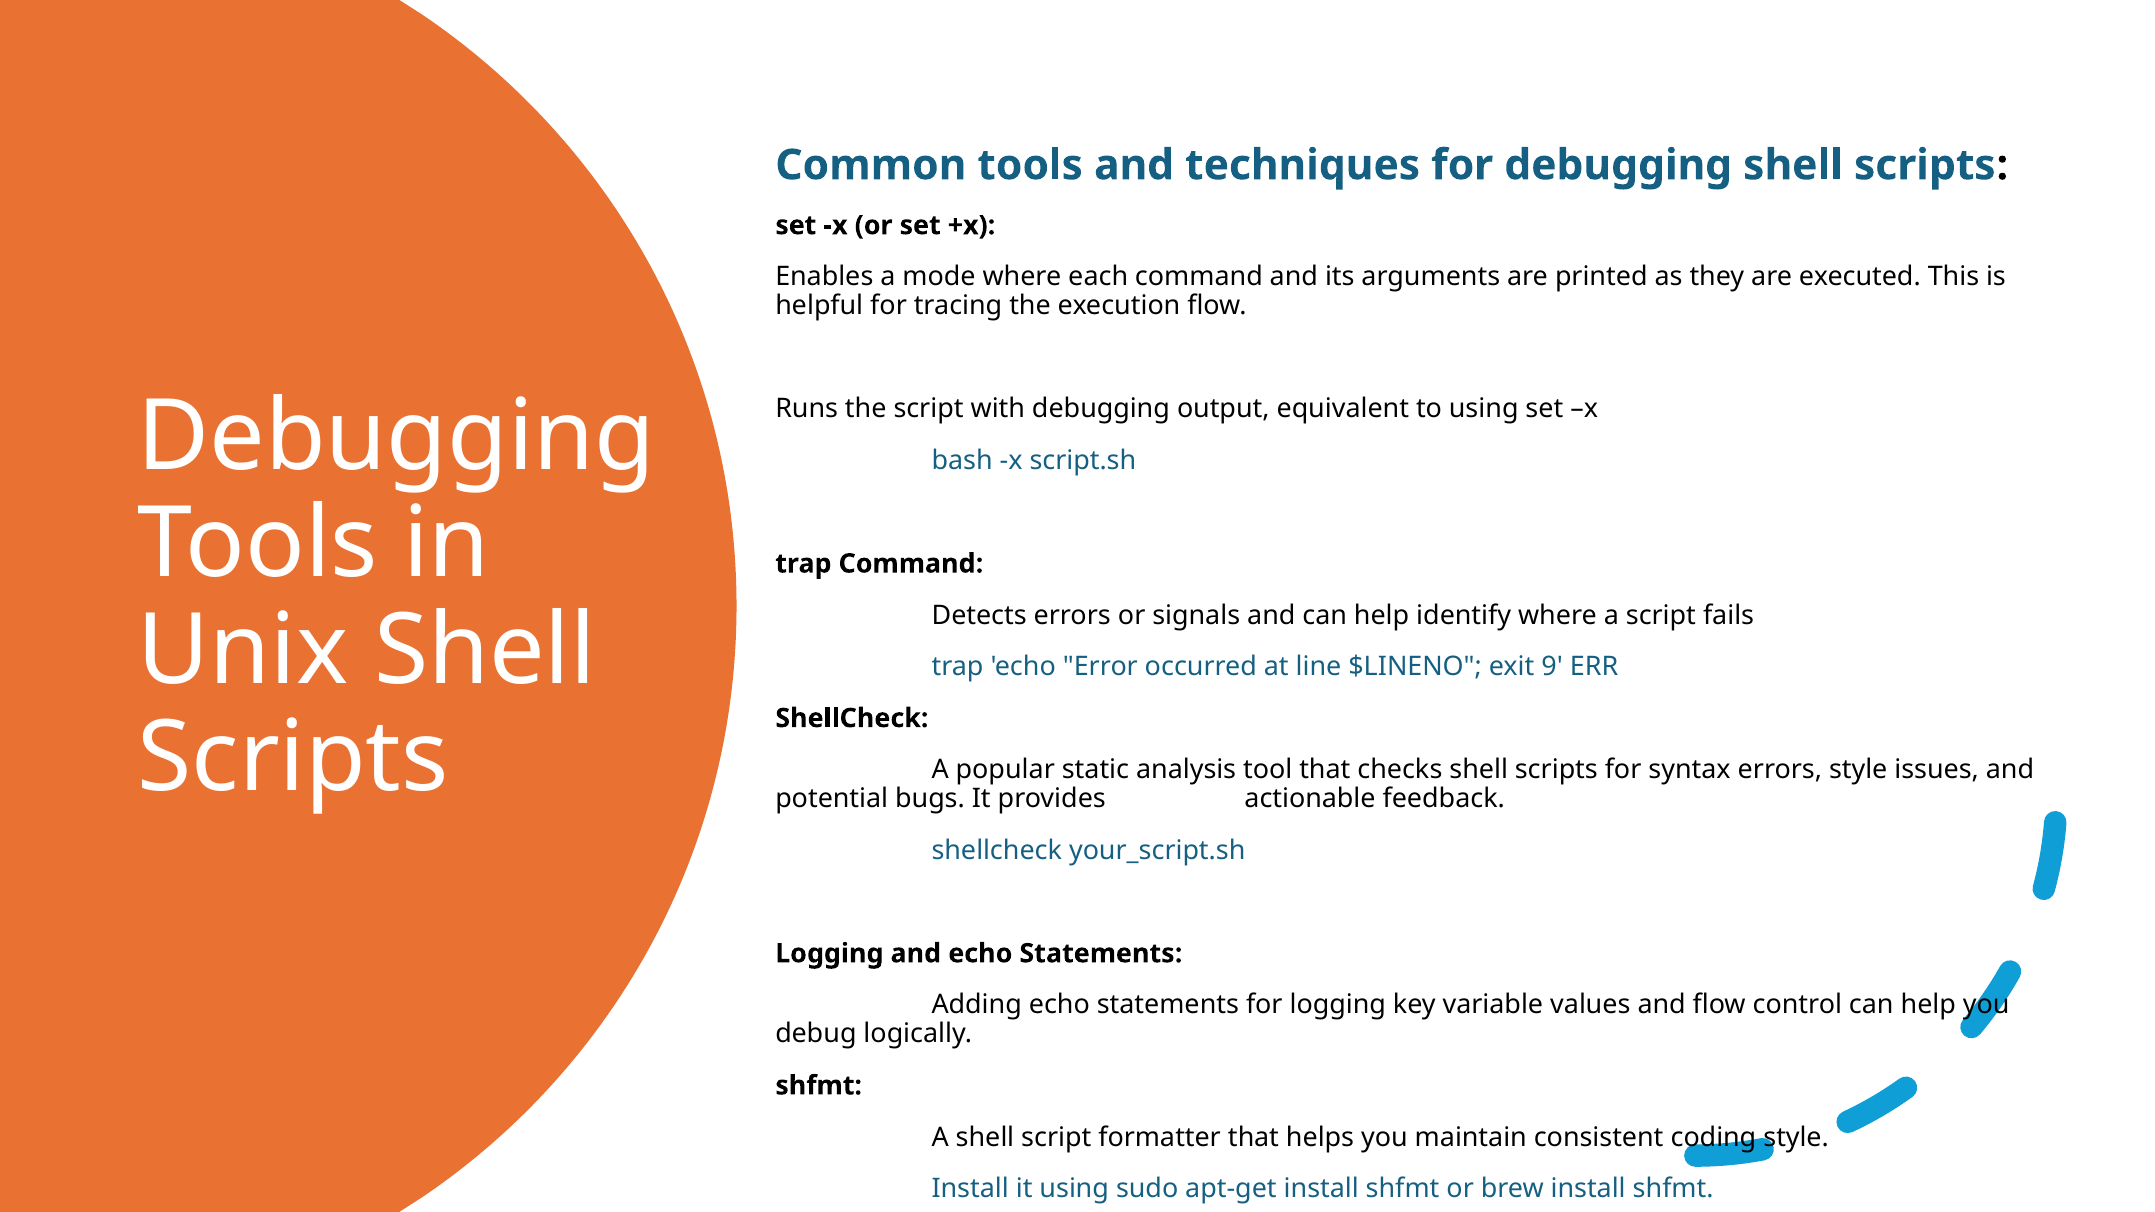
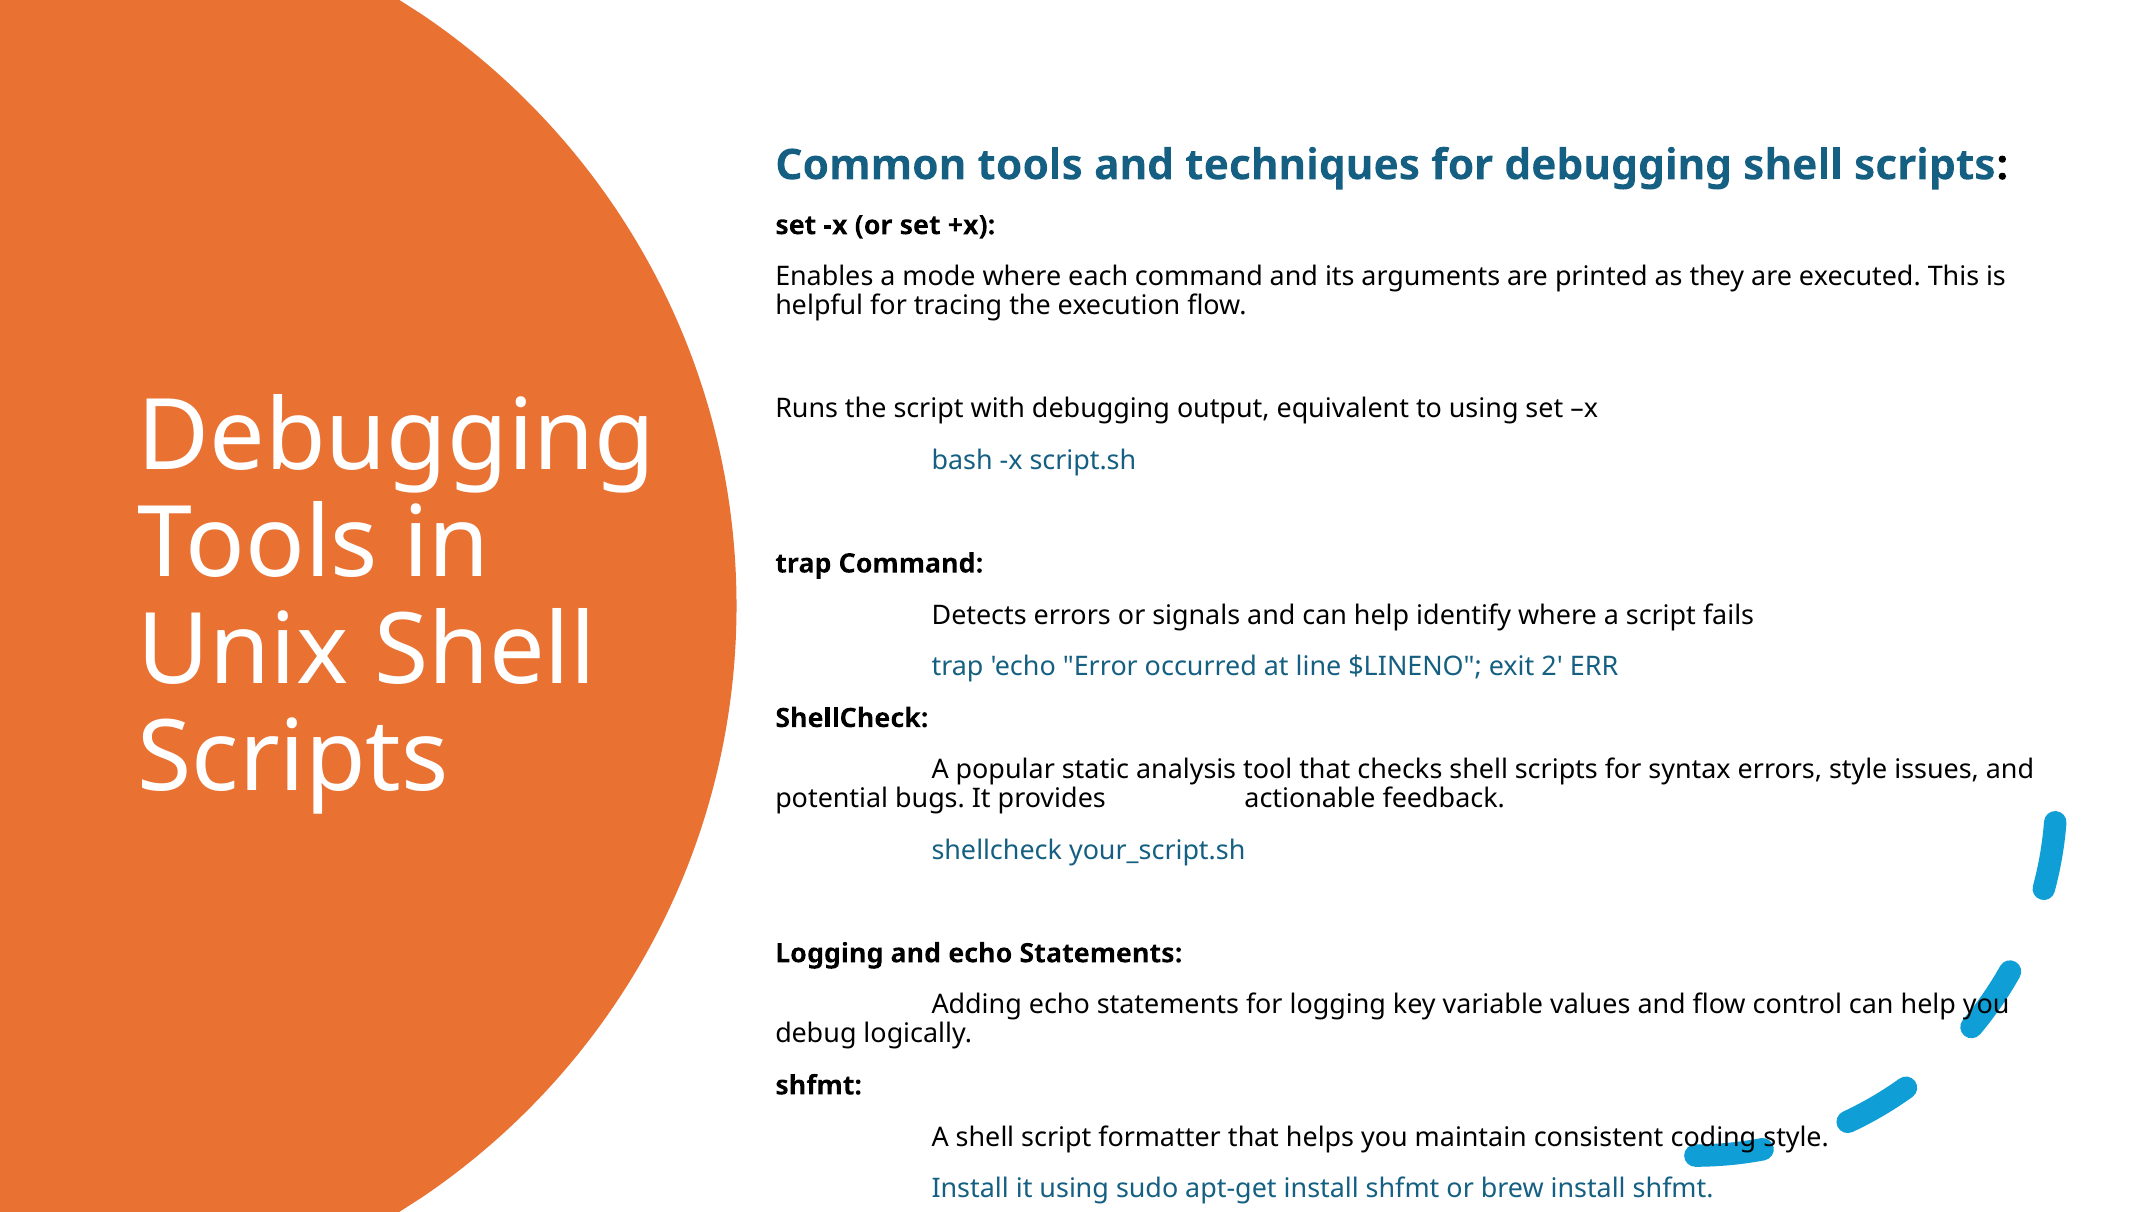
9: 9 -> 2 (1552, 667)
